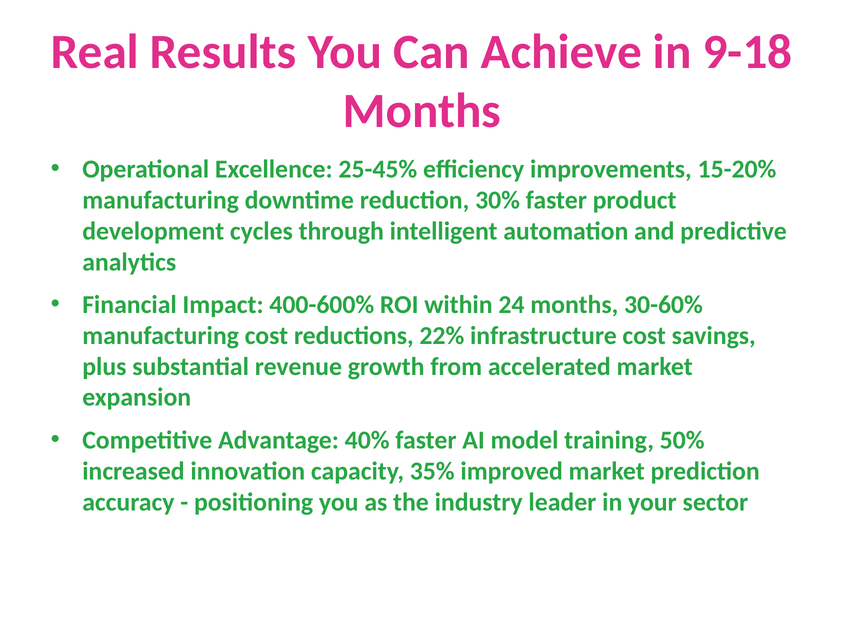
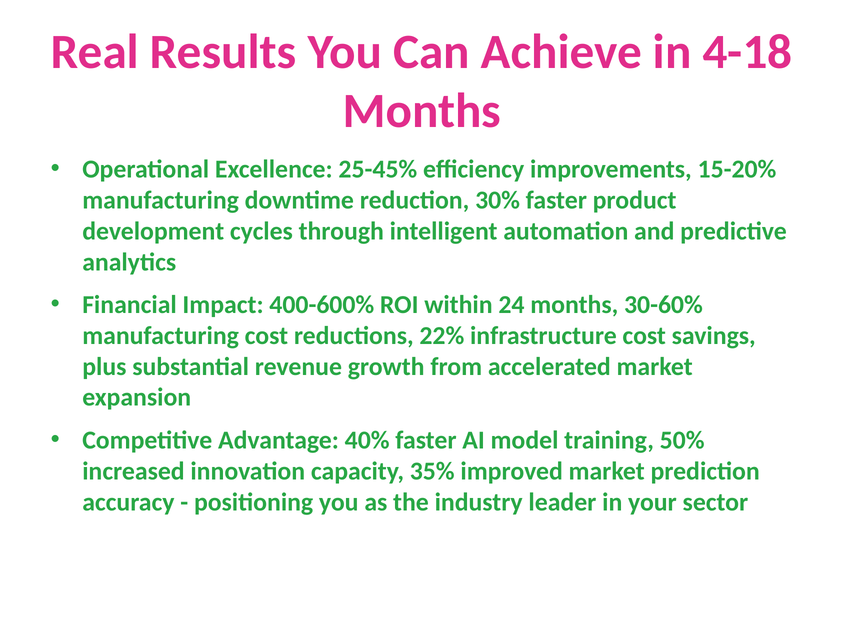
9-18: 9-18 -> 4-18 (747, 52)
